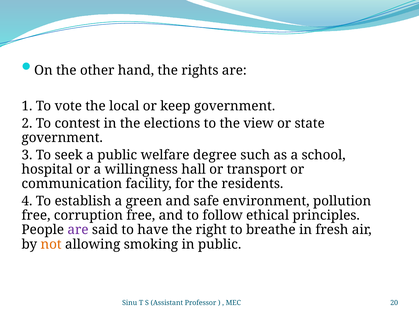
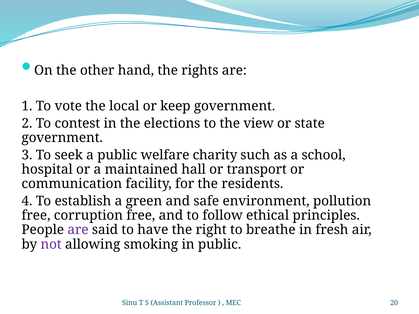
degree: degree -> charity (215, 155)
willingness: willingness -> maintained (141, 170)
not colour: orange -> purple (51, 244)
